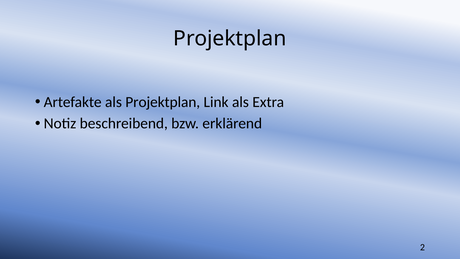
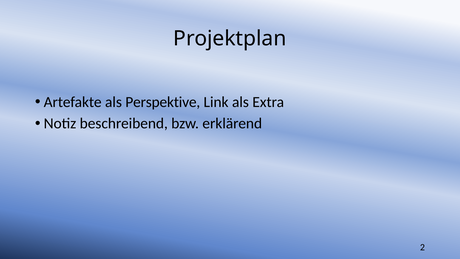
als Projektplan: Projektplan -> Perspektive (163, 102)
